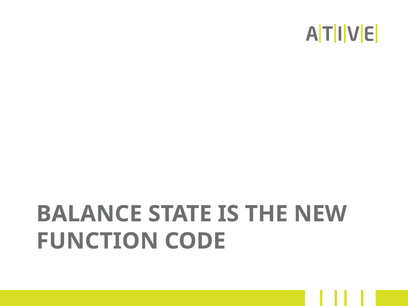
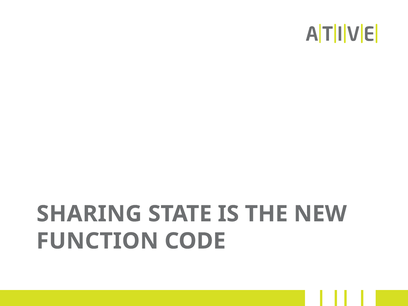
BALANCE: BALANCE -> SHARING (89, 214)
